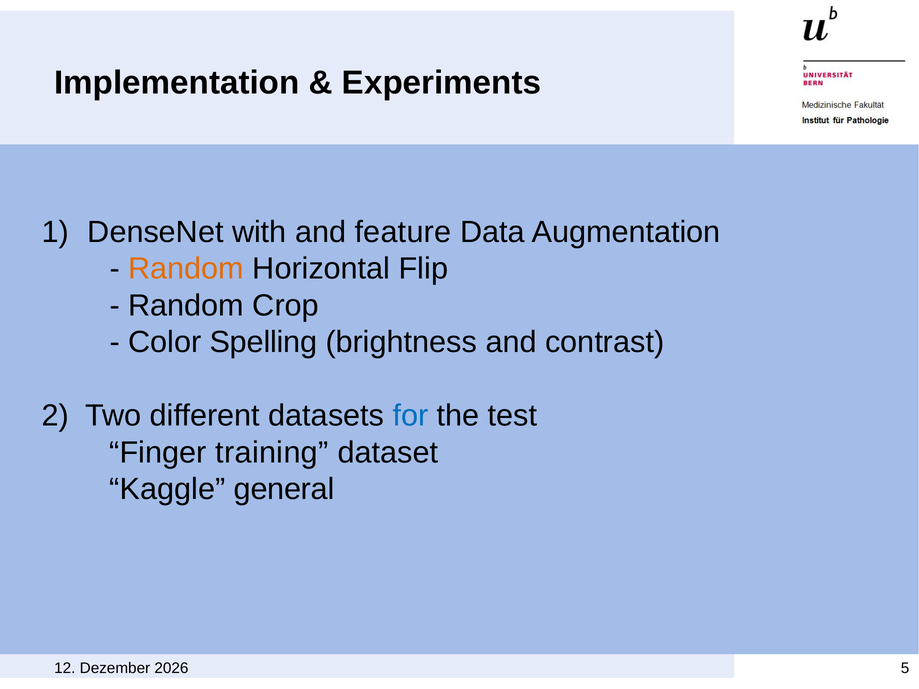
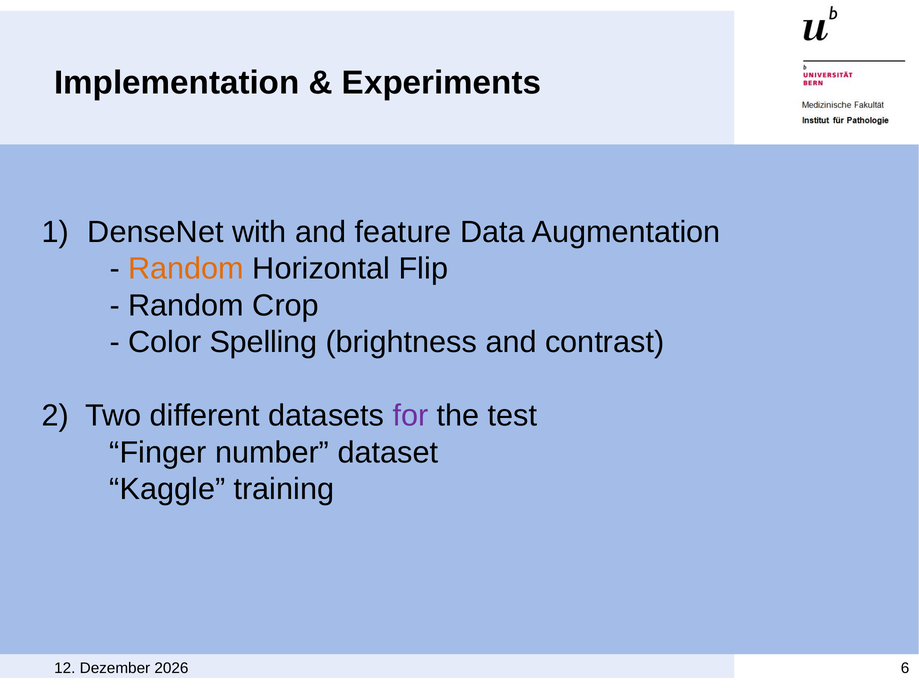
for colour: blue -> purple (411, 416)
training: training -> number (272, 453)
general: general -> training (284, 489)
5: 5 -> 6 (905, 668)
